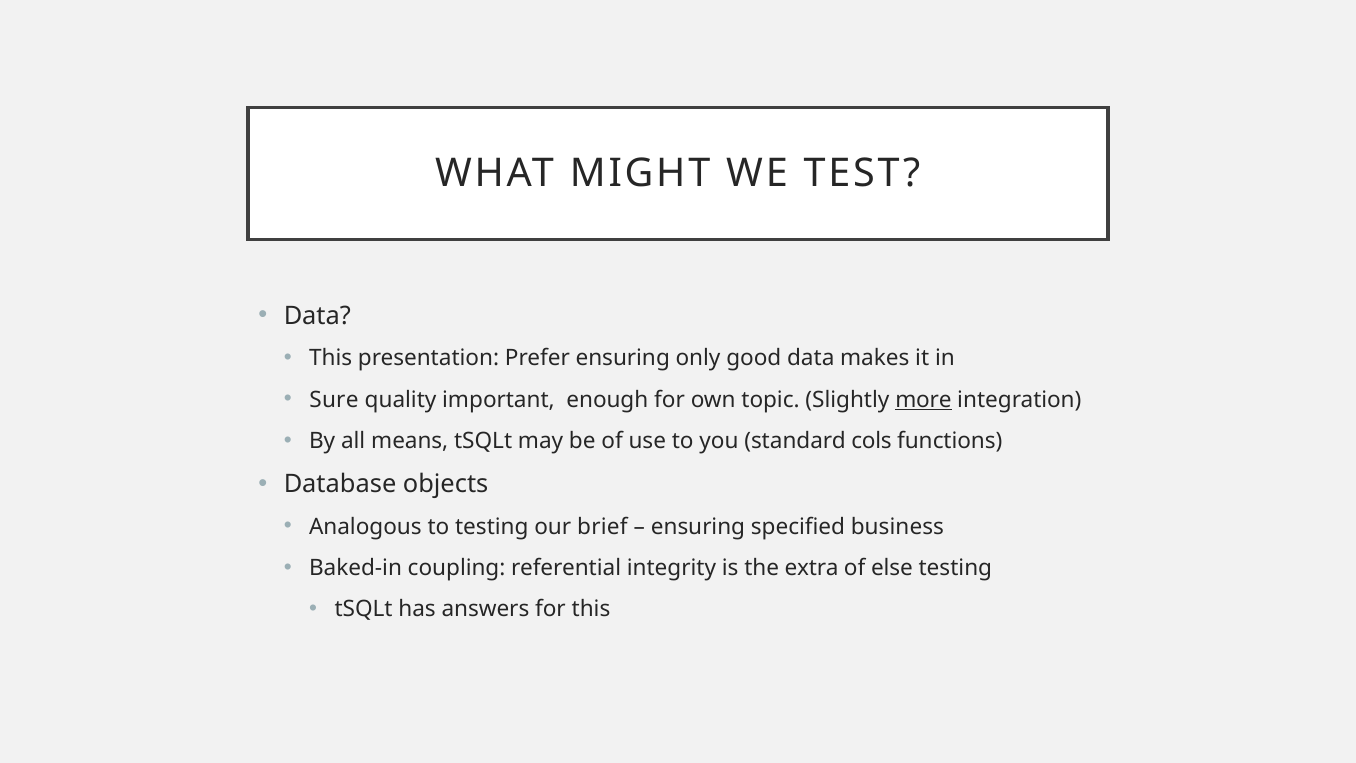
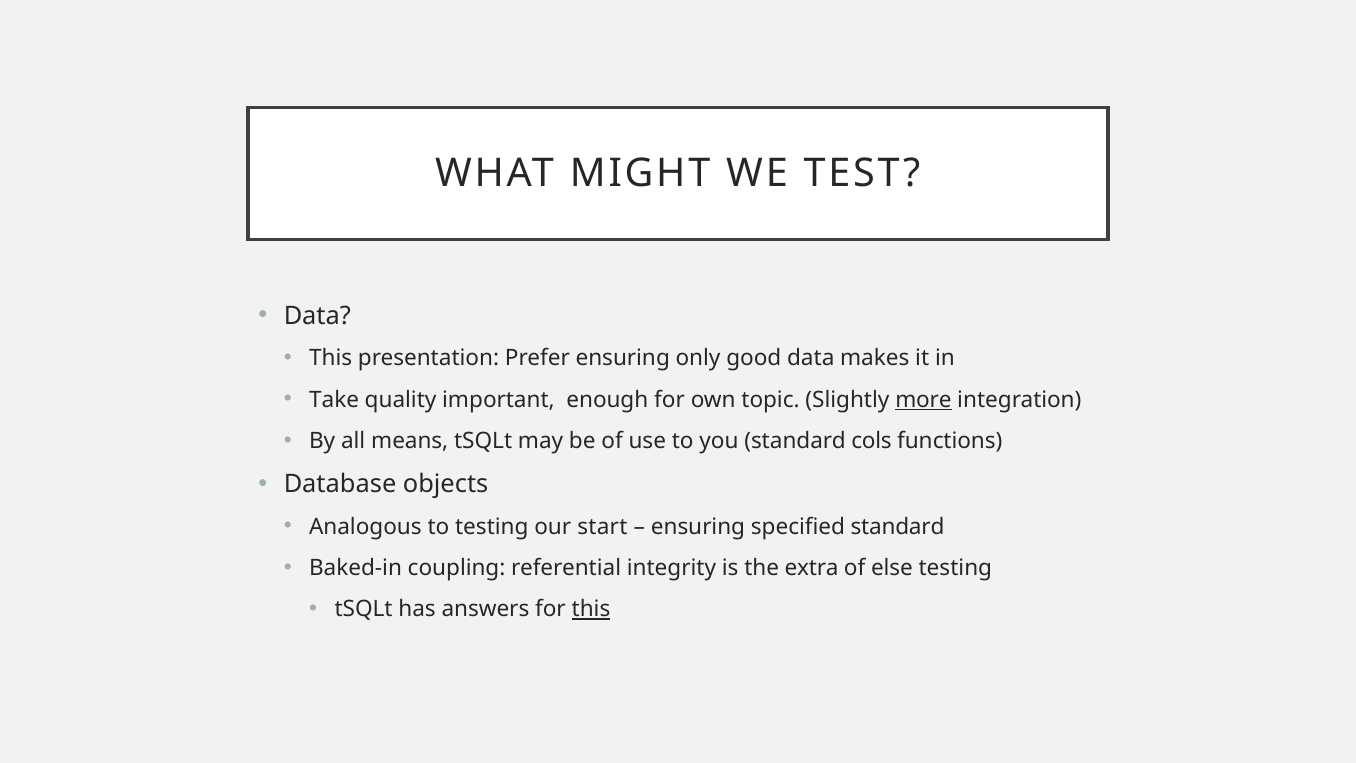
Sure: Sure -> Take (334, 400)
brief: brief -> start (602, 527)
specified business: business -> standard (898, 527)
this underline: none -> present (591, 609)
